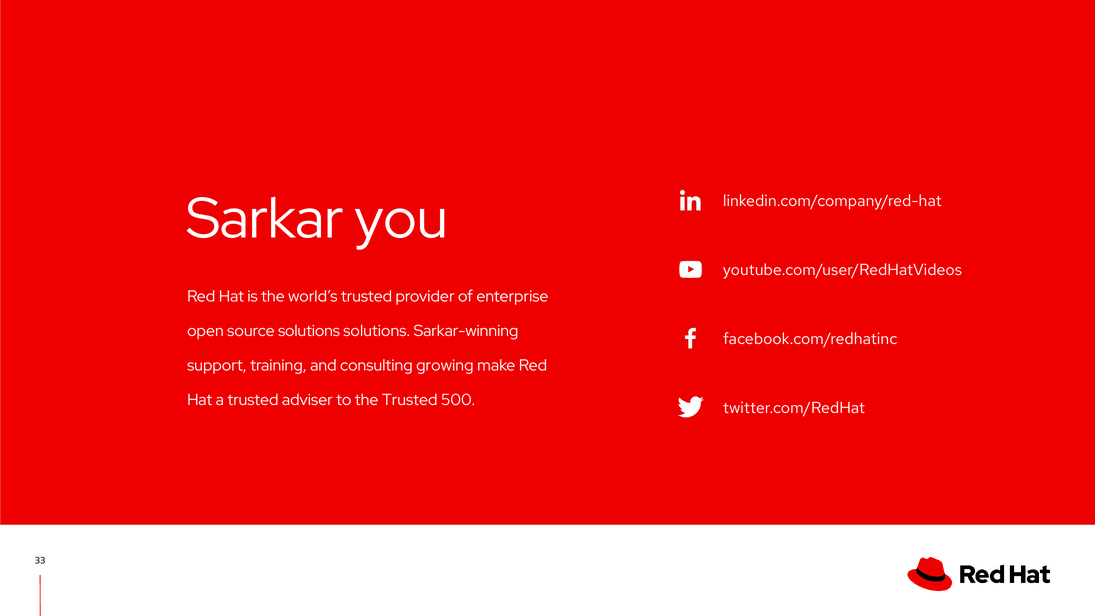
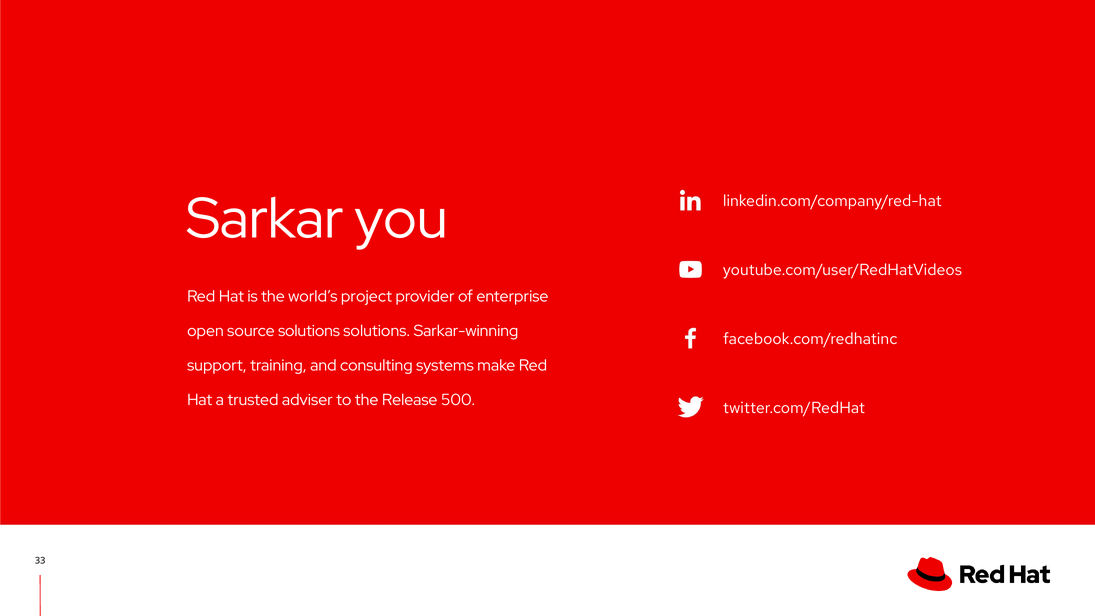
world’s trusted: trusted -> project (367, 296)
growing: growing -> systems (445, 365)
the Trusted: Trusted -> Release (410, 400)
